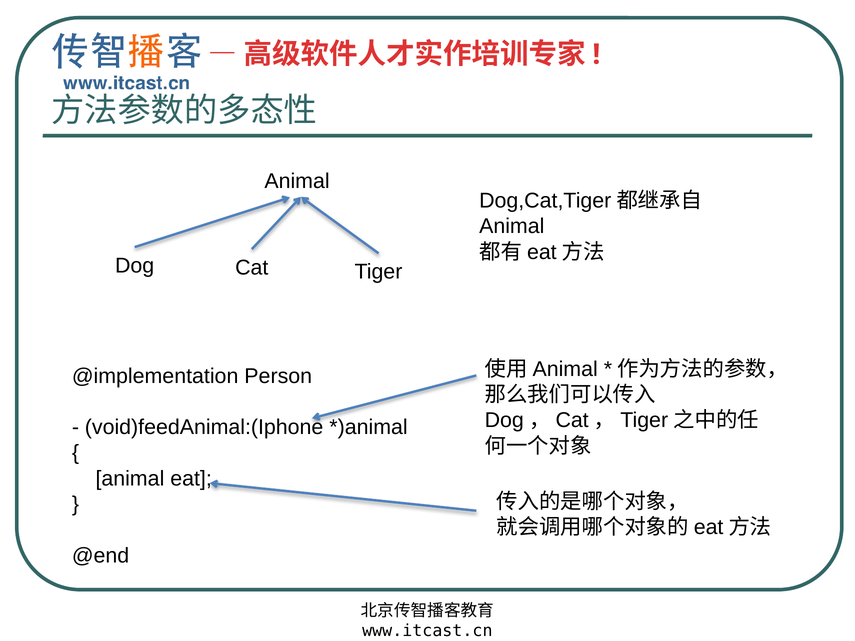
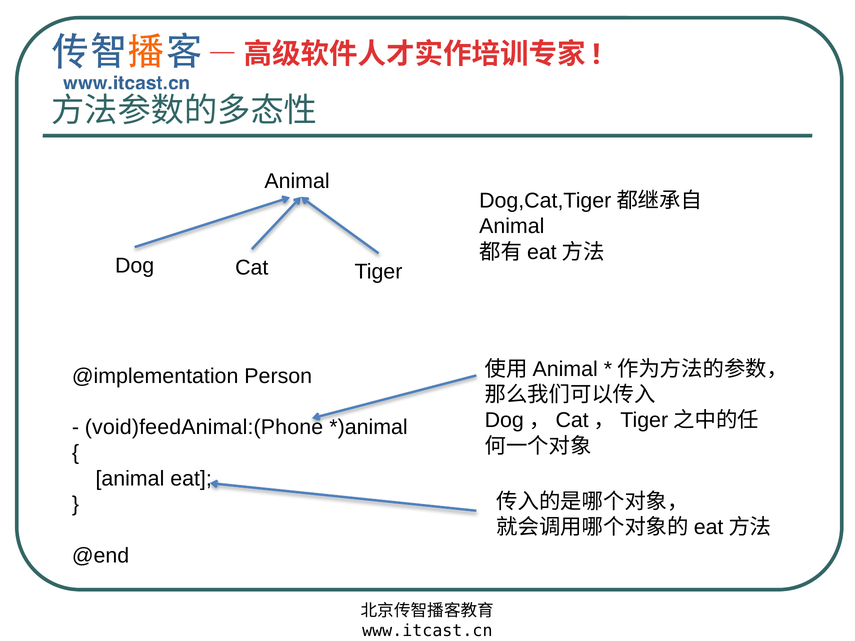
void)feedAnimal:(Iphone: void)feedAnimal:(Iphone -> void)feedAnimal:(Phone (204, 427)
